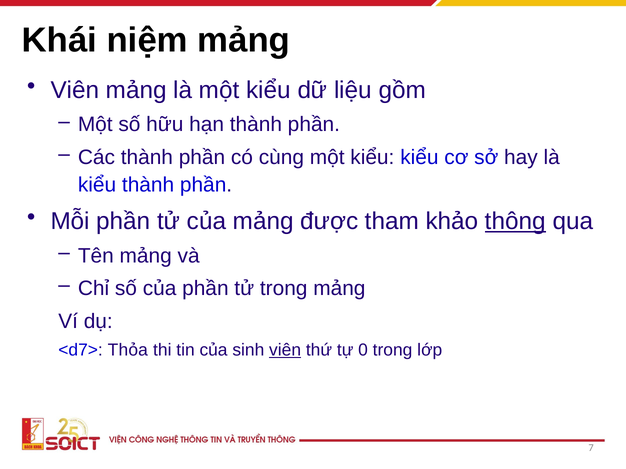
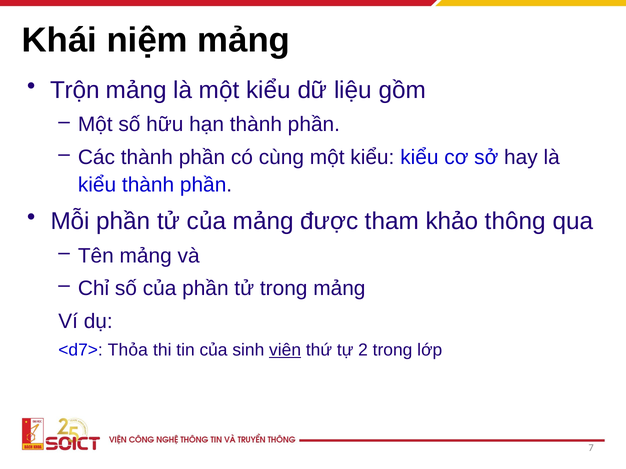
Viên: Viên -> Trộn (75, 90)
thông underline: present -> none (515, 221)
0: 0 -> 2 (363, 351)
